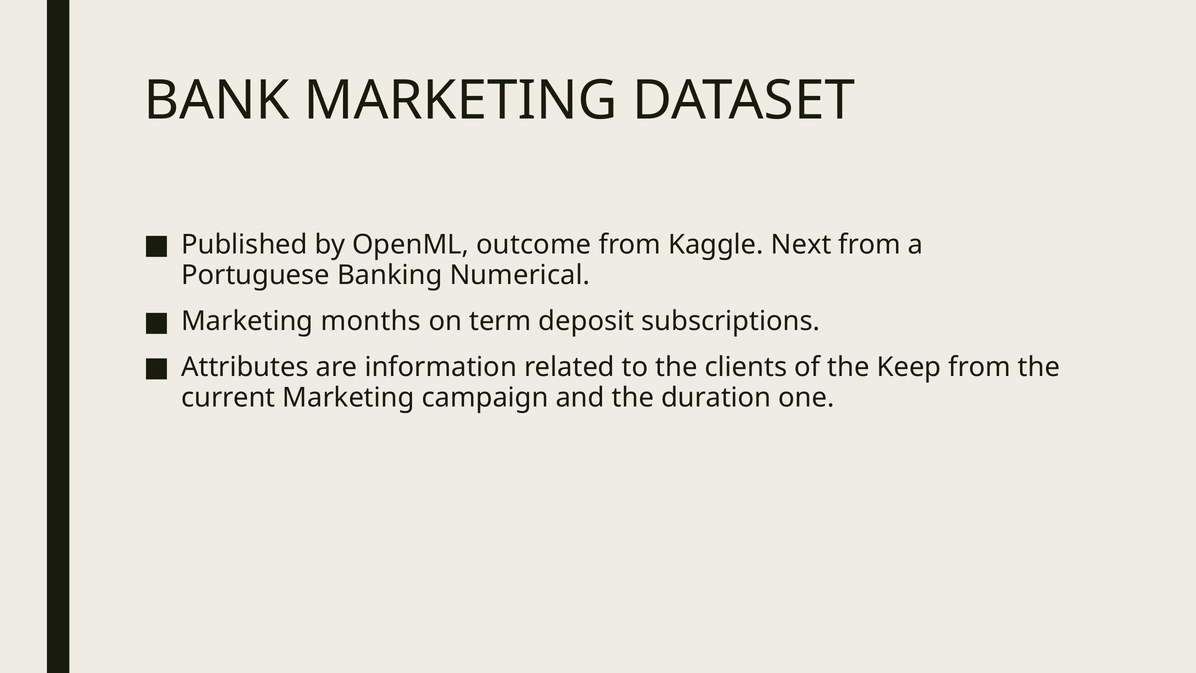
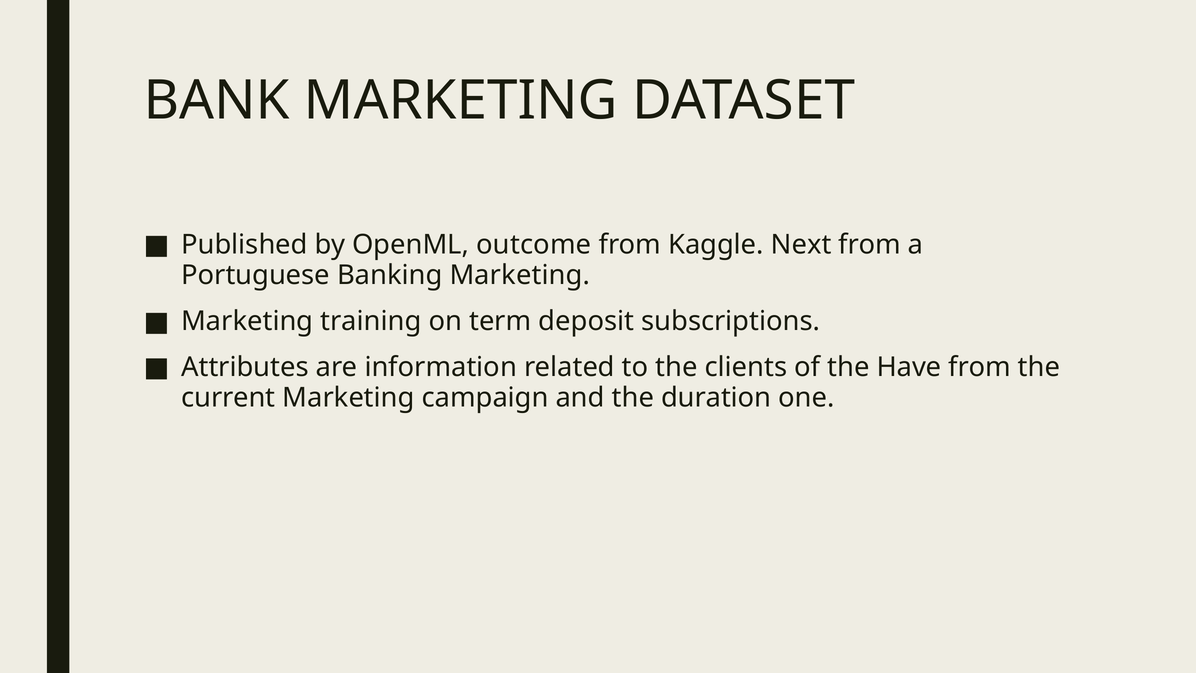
Banking Numerical: Numerical -> Marketing (520, 275)
months: months -> training (371, 321)
Keep: Keep -> Have (909, 367)
